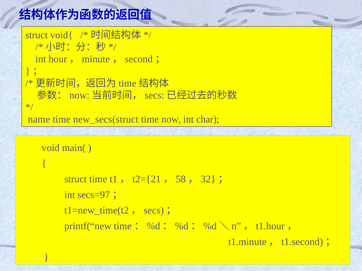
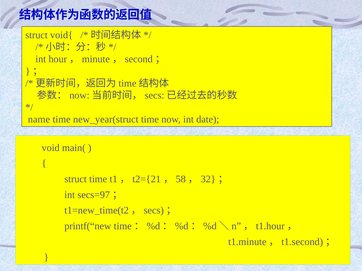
new_secs(struct: new_secs(struct -> new_year(struct (106, 120)
char: char -> date (208, 120)
